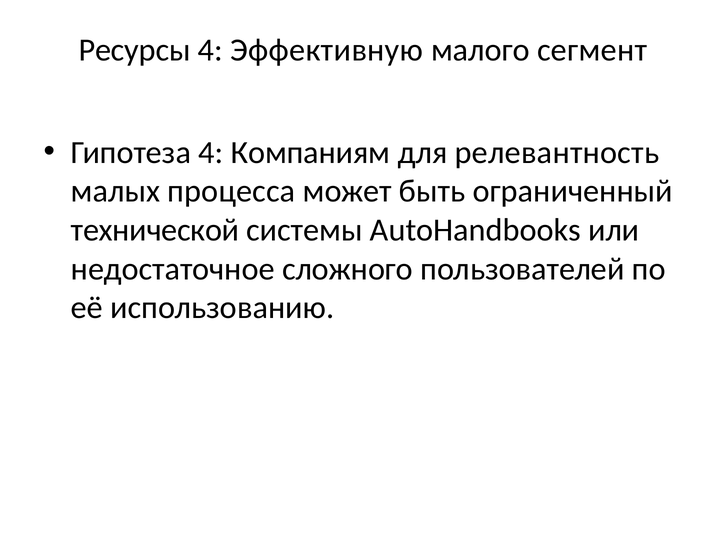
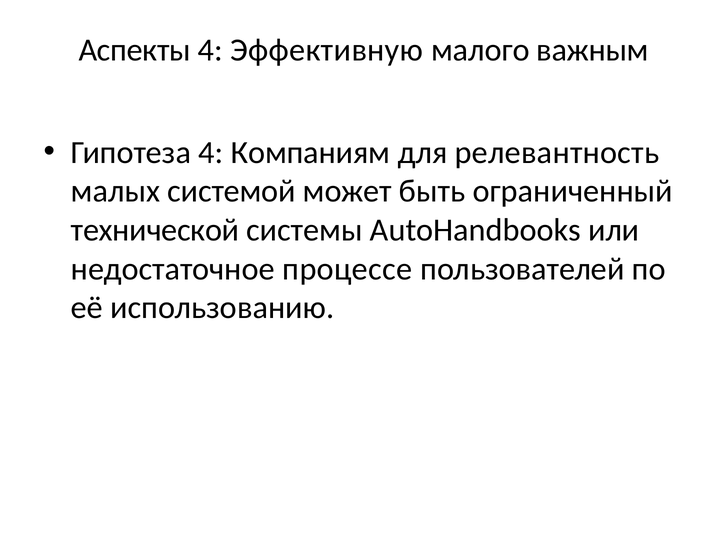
Ресурсы: Ресурсы -> Аспекты (135, 50)
сегмент: сегмент -> важным (593, 50)
процесса: процесса -> системой (232, 191)
сложного: сложного -> процессе (347, 269)
